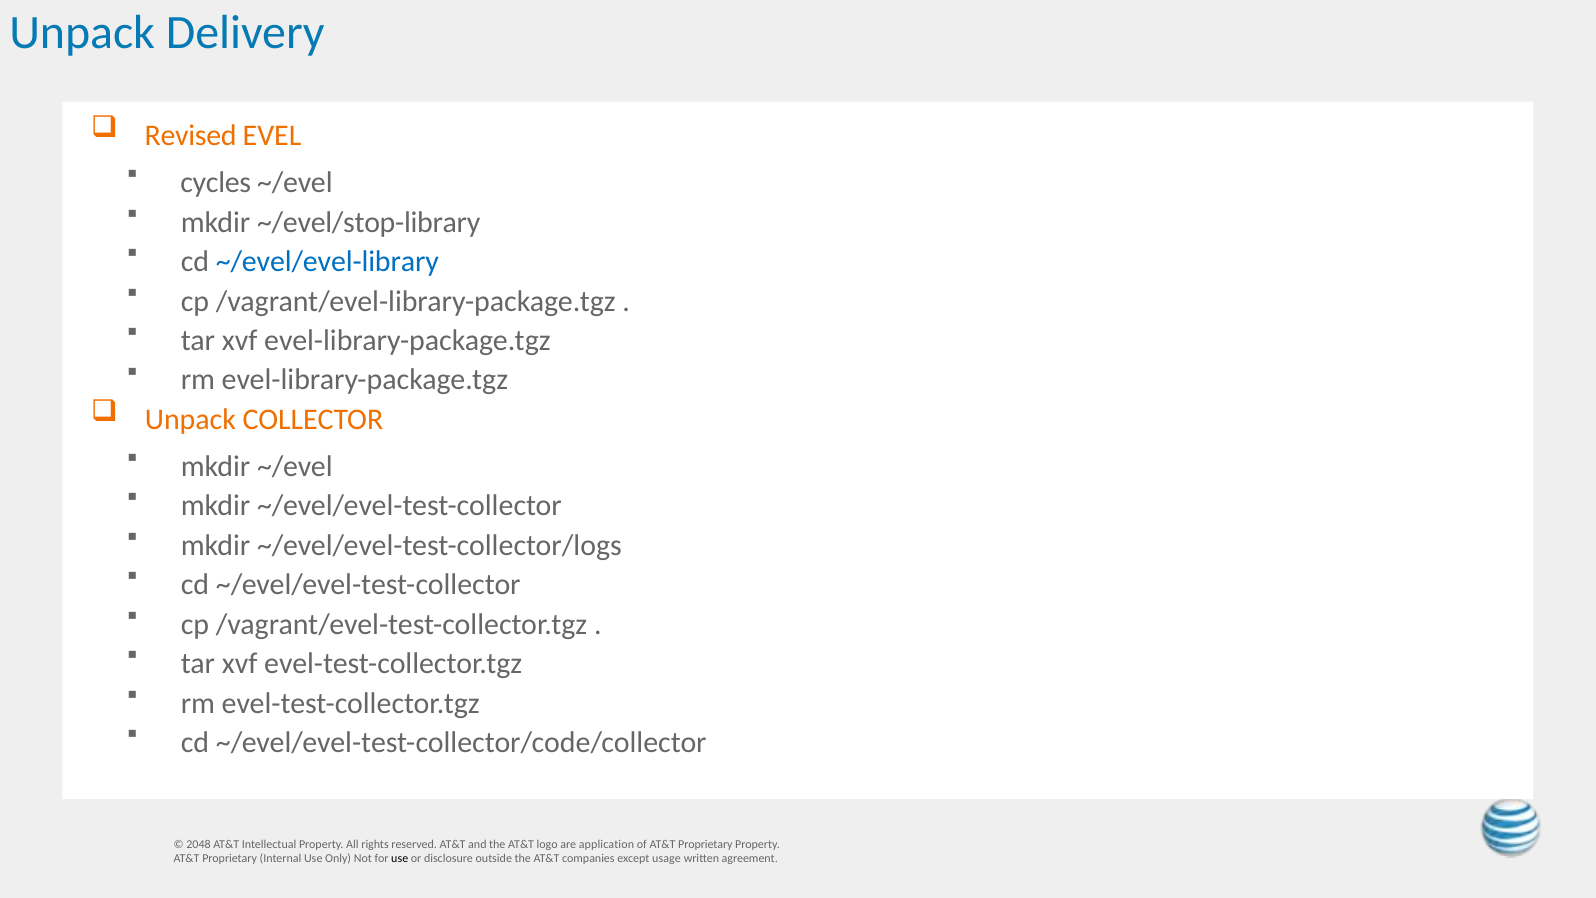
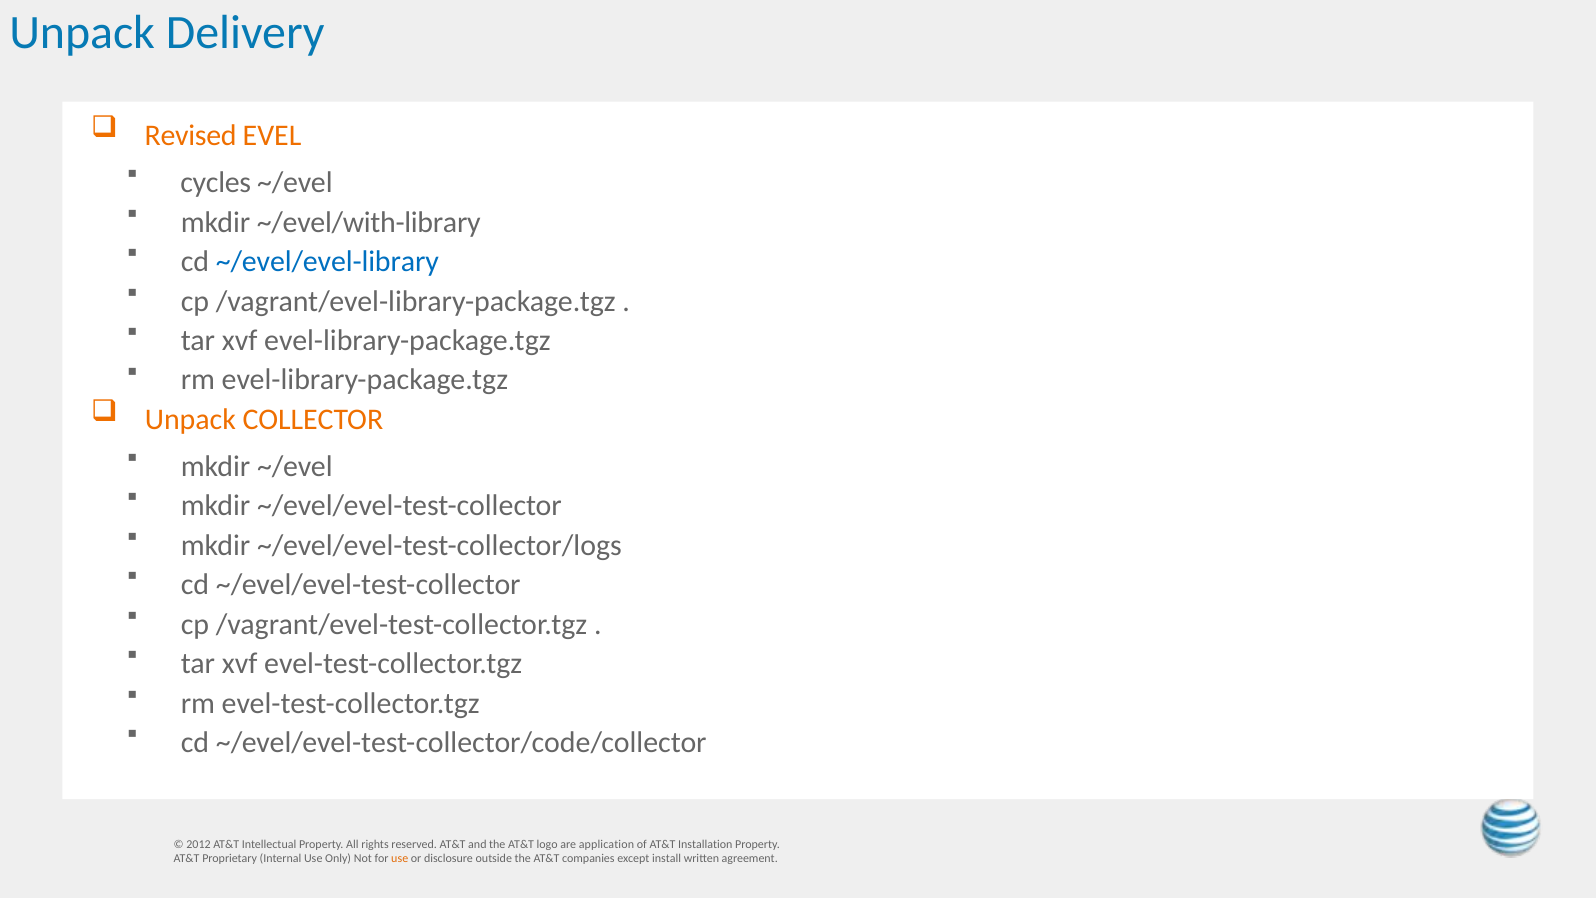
~/evel/stop-library: ~/evel/stop-library -> ~/evel/with-library (369, 222)
2048: 2048 -> 2012 (199, 844)
of AT&T Proprietary: Proprietary -> Installation (705, 844)
use colour: black -> orange (400, 859)
usage: usage -> install (667, 859)
